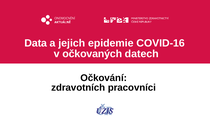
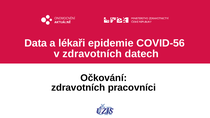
jejich: jejich -> lékaři (72, 43)
COVID-16: COVID-16 -> COVID-56 (161, 43)
v očkovaných: očkovaných -> zdravotních (92, 54)
